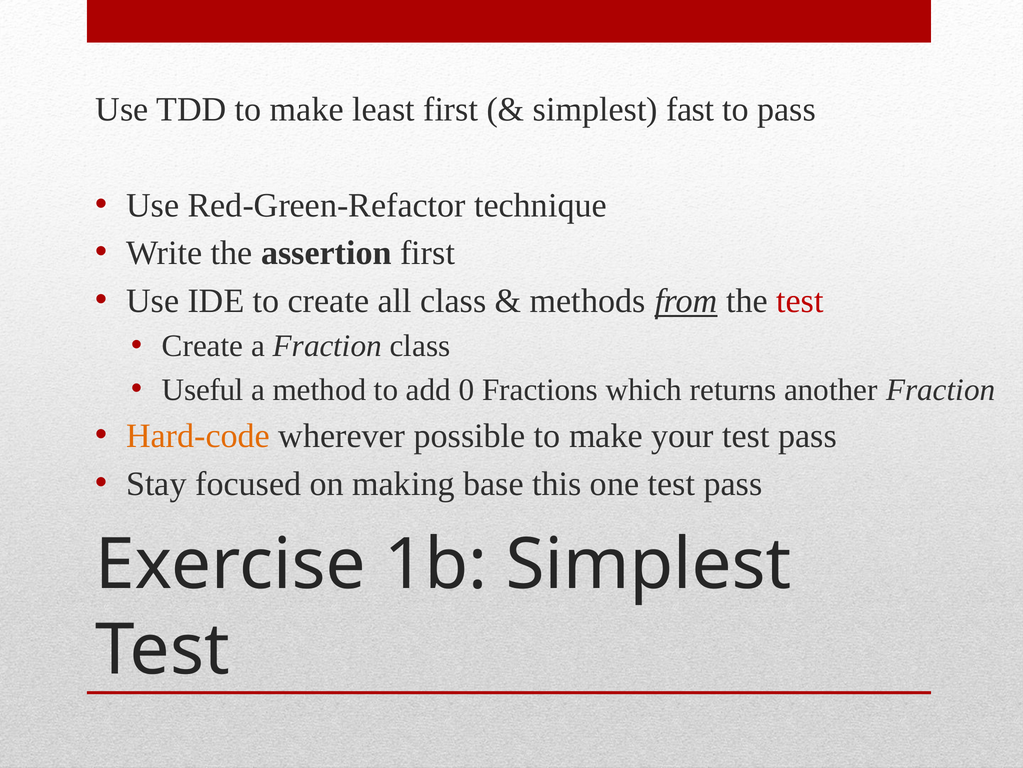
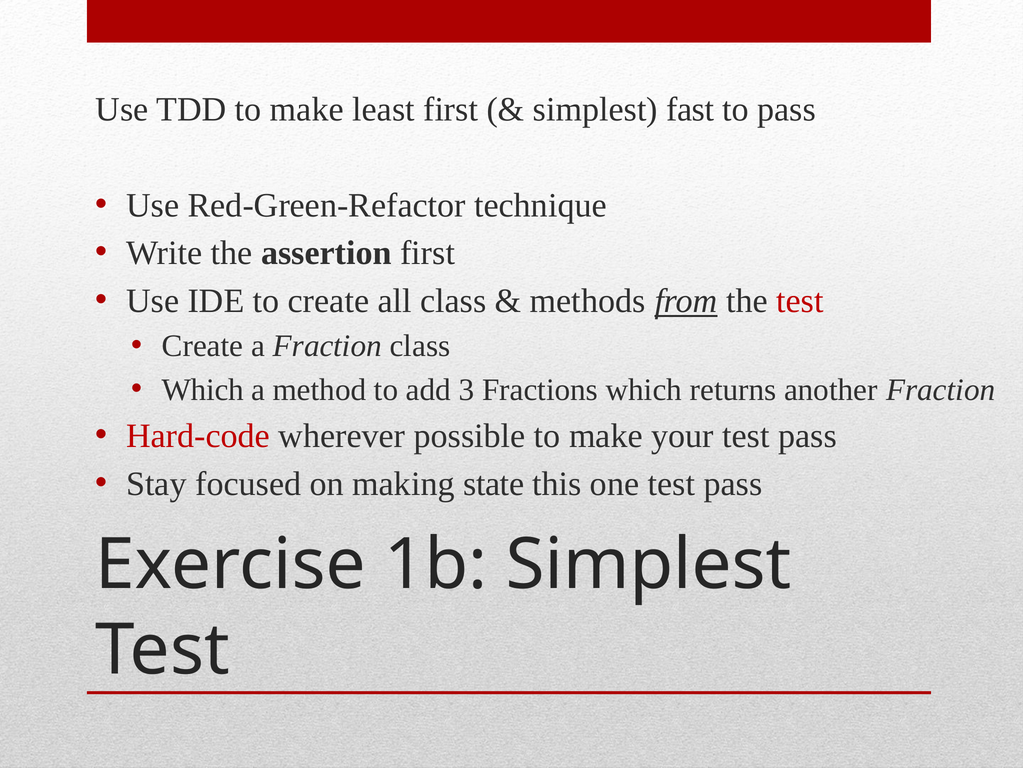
Useful: Useful -> Which (203, 389)
0: 0 -> 3 (466, 389)
Hard-code colour: orange -> red (198, 436)
base: base -> state (494, 483)
